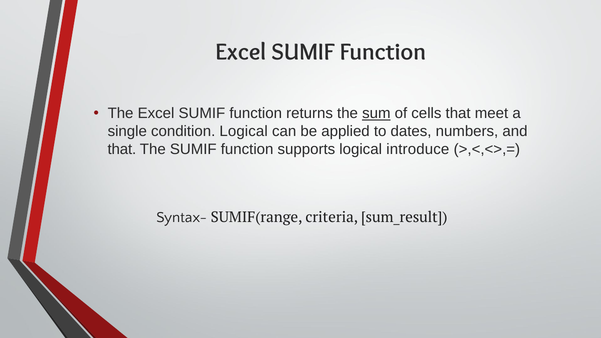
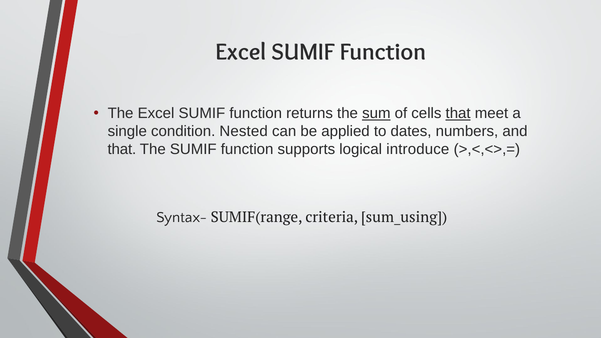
that underline: none -> present (458, 113)
condition Logical: Logical -> Nested (244, 131)
sum_result: sum_result -> sum_using (404, 217)
